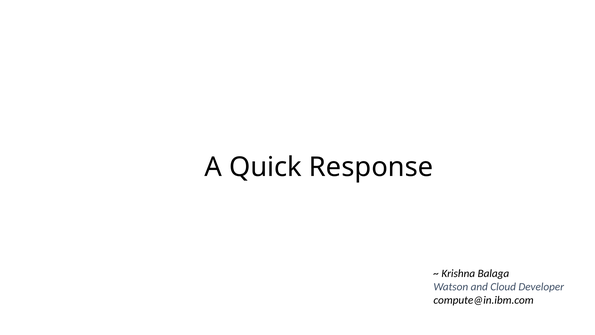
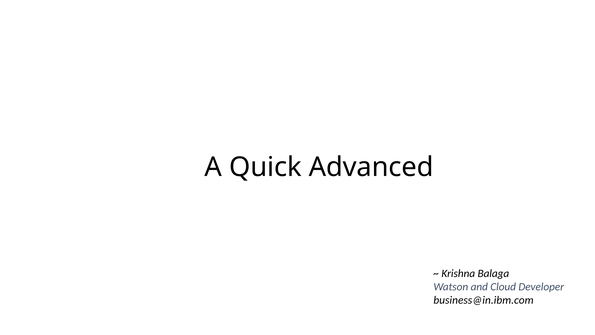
Response: Response -> Advanced (371, 167)
compute@in.ibm.com: compute@in.ibm.com -> business@in.ibm.com (483, 300)
